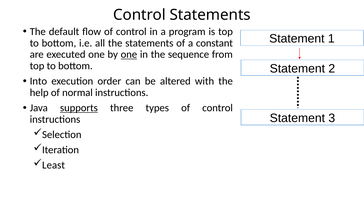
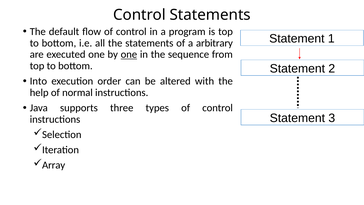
constant: constant -> arbitrary (214, 43)
supports underline: present -> none (79, 108)
Least: Least -> Array (54, 165)
